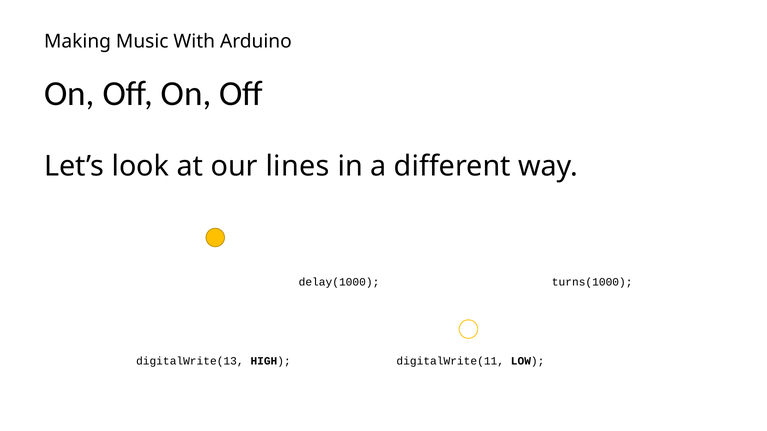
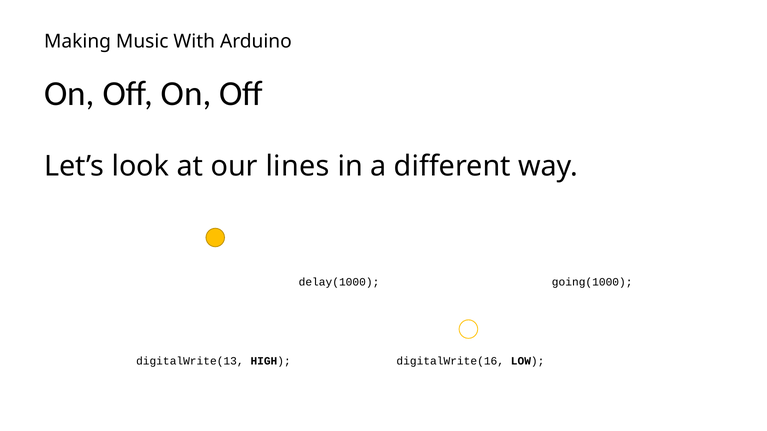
turns(1000: turns(1000 -> going(1000 (592, 282)
digitalWrite(11: digitalWrite(11 -> digitalWrite(16 (450, 361)
